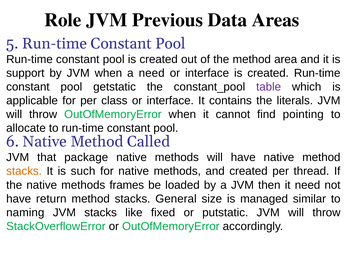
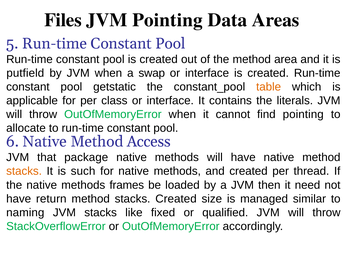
Role: Role -> Files (63, 20)
JVM Previous: Previous -> Pointing (167, 20)
support: support -> putfield (25, 73)
a need: need -> swap (152, 73)
table colour: purple -> orange (269, 87)
Called: Called -> Access (149, 142)
stacks General: General -> Created (176, 199)
putstatic: putstatic -> qualified (225, 212)
